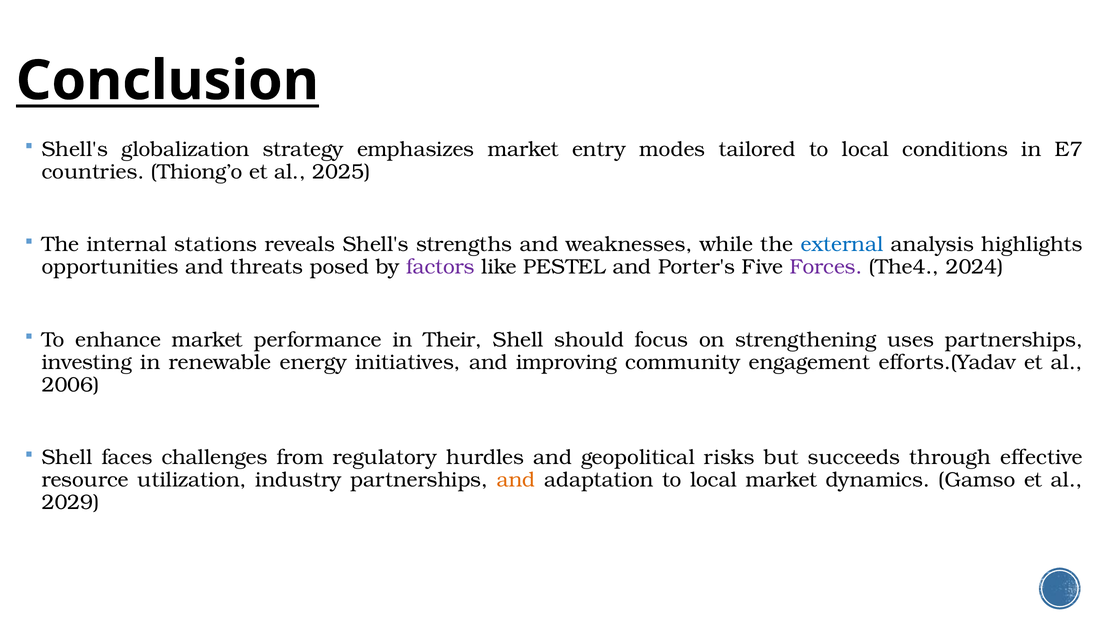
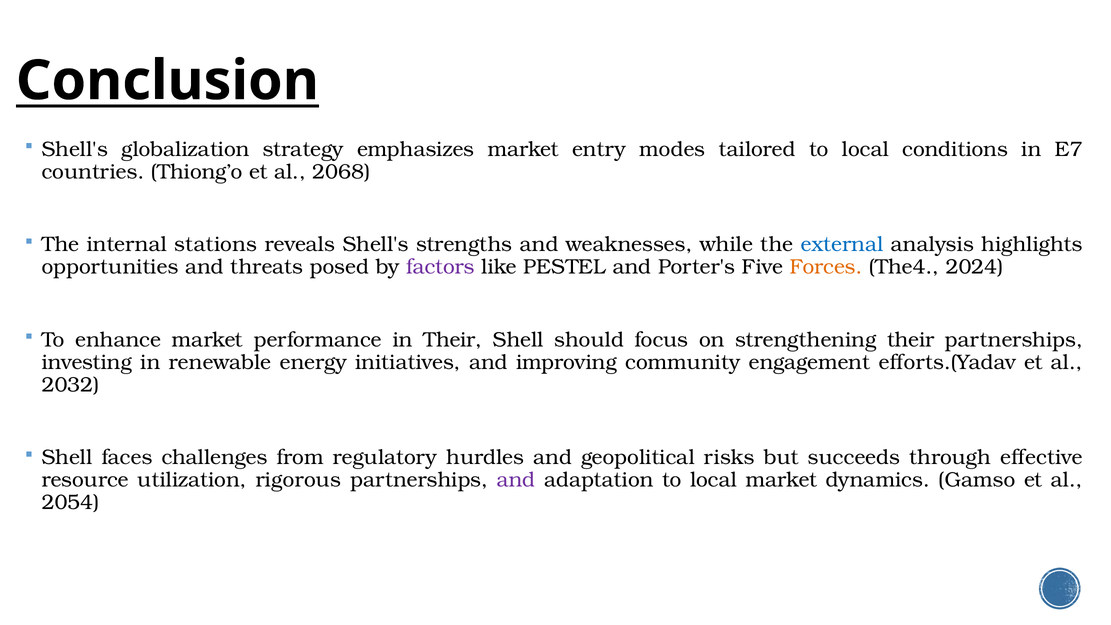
2025: 2025 -> 2068 (341, 172)
Forces colour: purple -> orange (826, 267)
strengthening uses: uses -> their (911, 340)
2006: 2006 -> 2032 (71, 385)
industry: industry -> rigorous (298, 480)
and colour: orange -> purple (516, 480)
2029: 2029 -> 2054 (71, 502)
